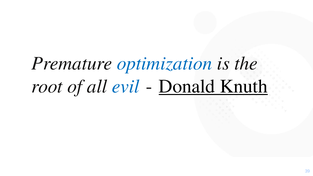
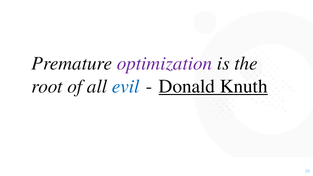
optimization colour: blue -> purple (165, 63)
